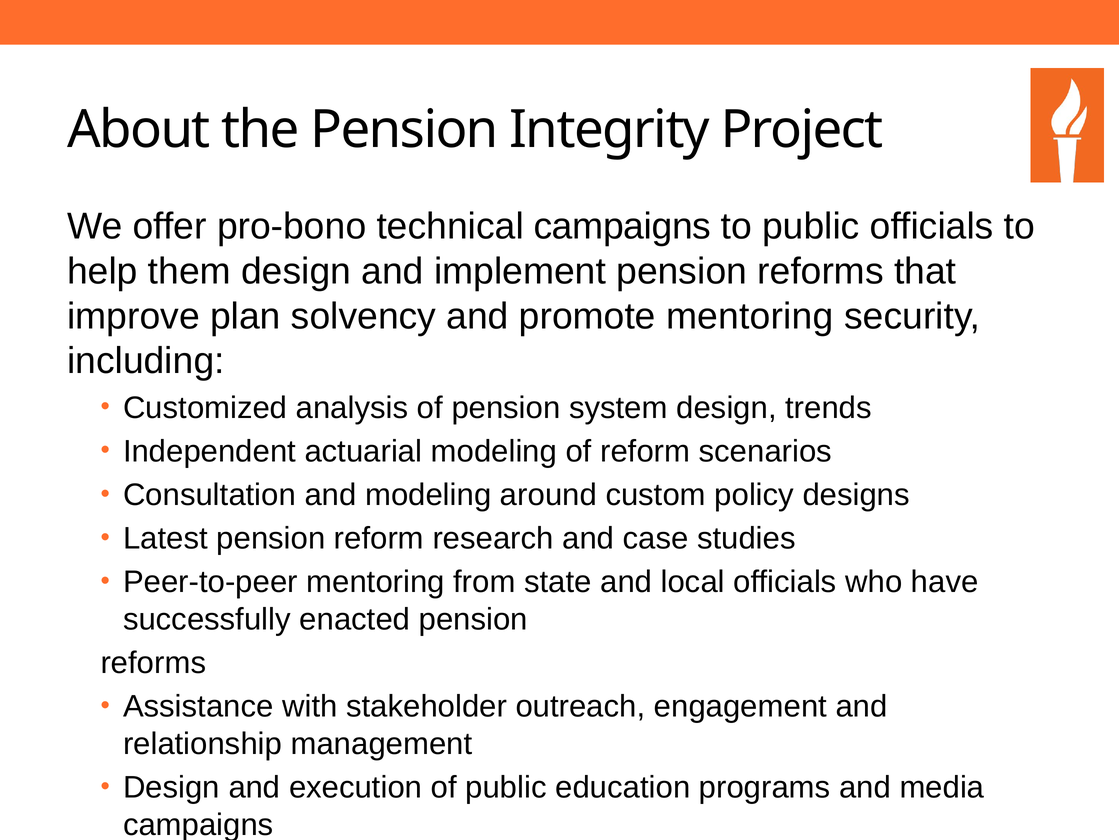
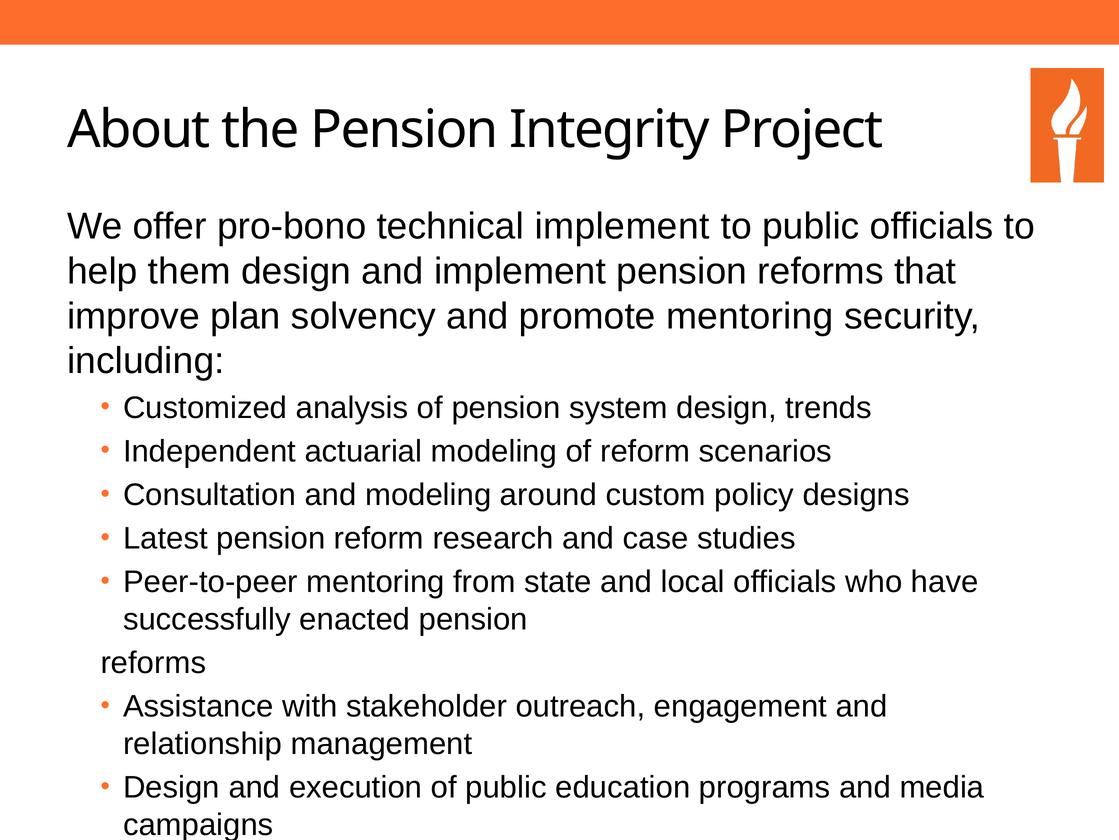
technical campaigns: campaigns -> implement (622, 226)
